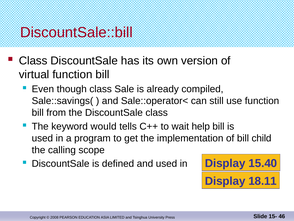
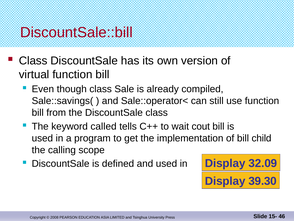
would: would -> called (104, 126)
help: help -> cout (201, 126)
15.40: 15.40 -> 32.09 (263, 163)
18.11: 18.11 -> 39.30 (263, 181)
